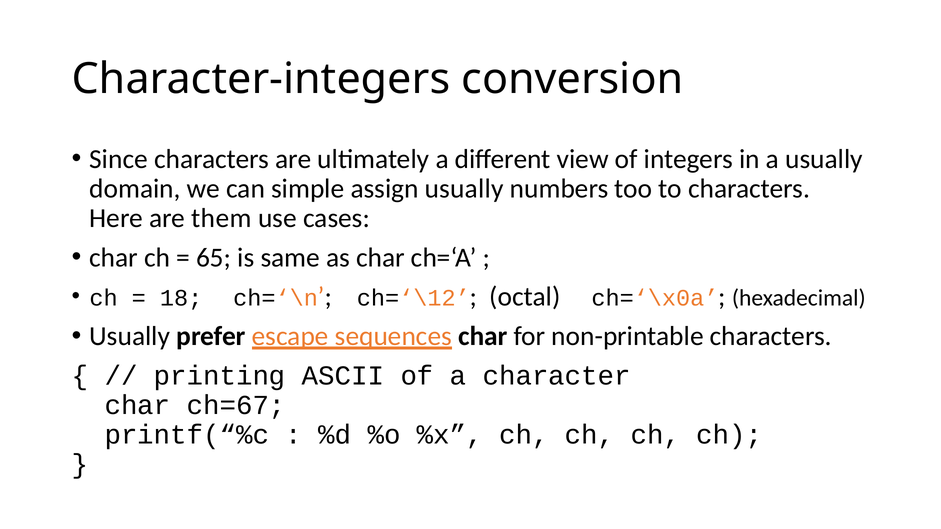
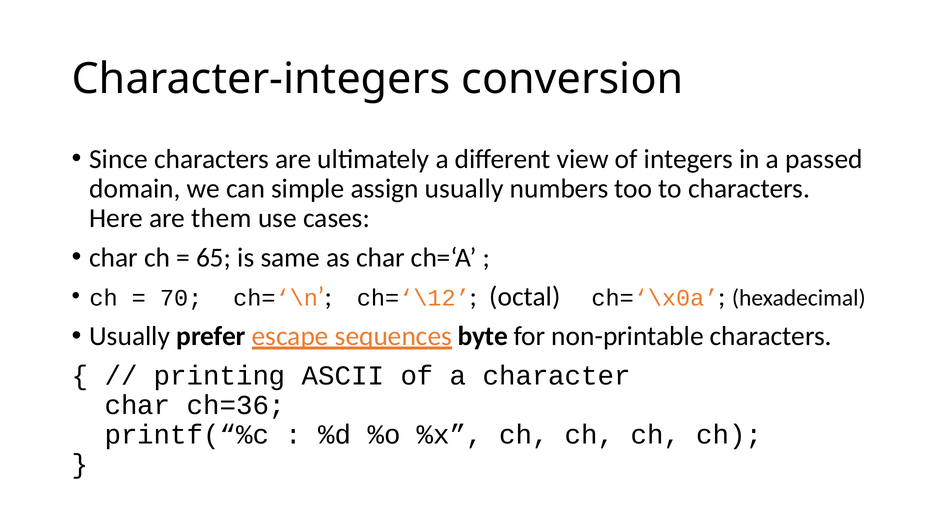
a usually: usually -> passed (824, 159)
18: 18 -> 70 (181, 298)
sequences char: char -> byte (483, 336)
ch=67: ch=67 -> ch=36 (236, 405)
